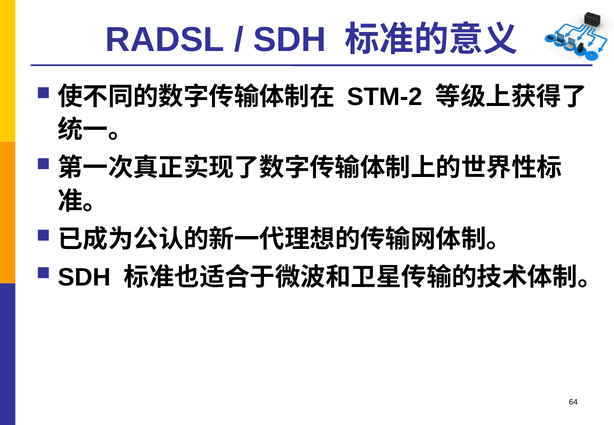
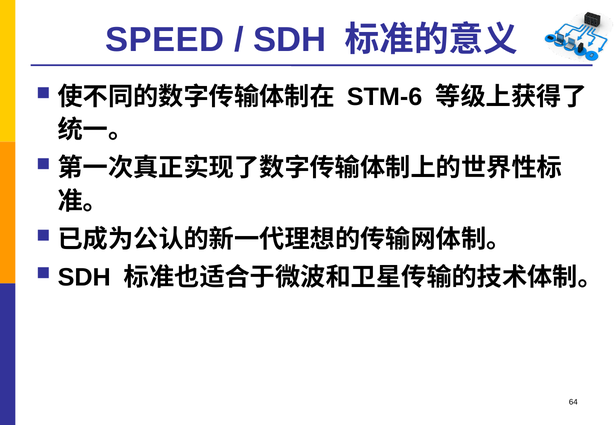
RADSL: RADSL -> SPEED (165, 40)
STM-2: STM-2 -> STM-6 (385, 97)
